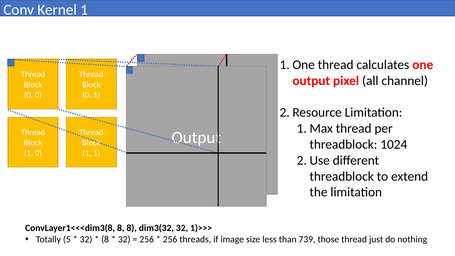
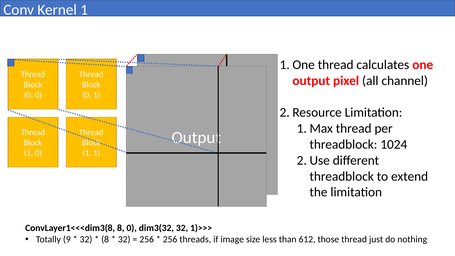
8 8: 8 -> 0 (132, 228)
5: 5 -> 9 (67, 239)
739: 739 -> 612 (307, 239)
